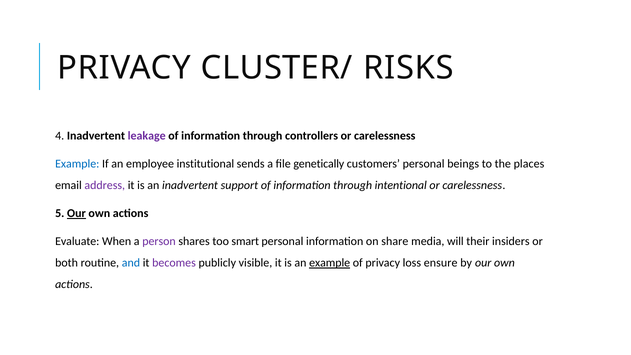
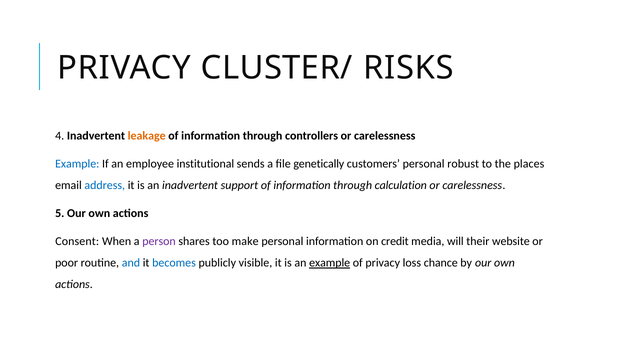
leakage colour: purple -> orange (147, 136)
beings: beings -> robust (463, 164)
address colour: purple -> blue (105, 185)
intentional: intentional -> calculation (401, 185)
Our underline: present -> none (76, 213)
Evaluate: Evaluate -> Consent (77, 241)
smart: smart -> make (245, 241)
share: share -> credit (395, 241)
insiders: insiders -> website (511, 241)
both: both -> poor (67, 263)
becomes colour: purple -> blue (174, 263)
ensure: ensure -> chance (441, 263)
